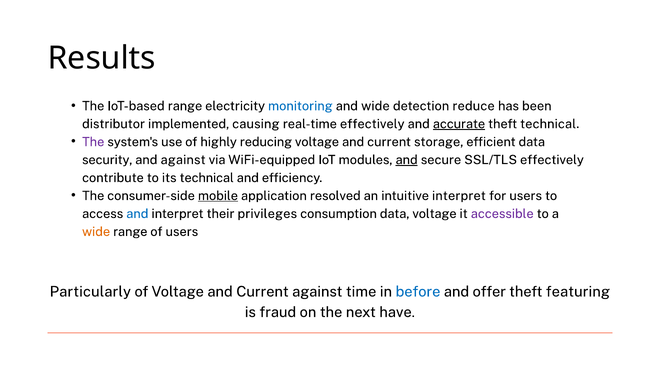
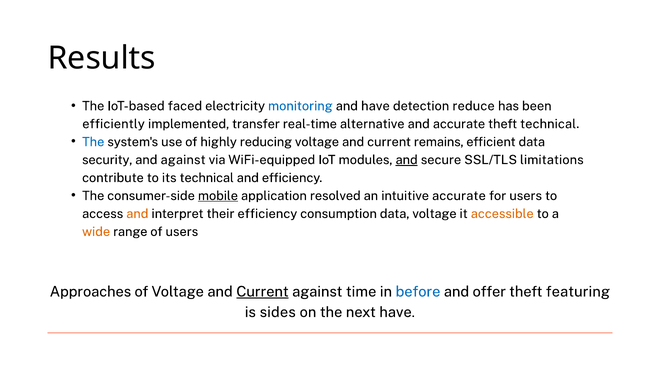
IoT-based range: range -> faced (185, 106)
and wide: wide -> have (375, 106)
distributor: distributor -> efficiently (113, 124)
causing: causing -> transfer (256, 124)
real-time effectively: effectively -> alternative (372, 124)
accurate underline: present -> none (459, 124)
The colour: purple -> blue (93, 142)
storage: storage -> remains (439, 142)
SSL/TLS effectively: effectively -> limitations (552, 160)
intuitive interpret: interpret -> accurate (459, 196)
and colour: blue -> orange (137, 214)
their privileges: privileges -> efficiency (267, 214)
accessible colour: purple -> orange (502, 214)
Particularly: Particularly -> Approaches (90, 292)
Current underline: none -> present (262, 292)
fraud: fraud -> sides (278, 312)
